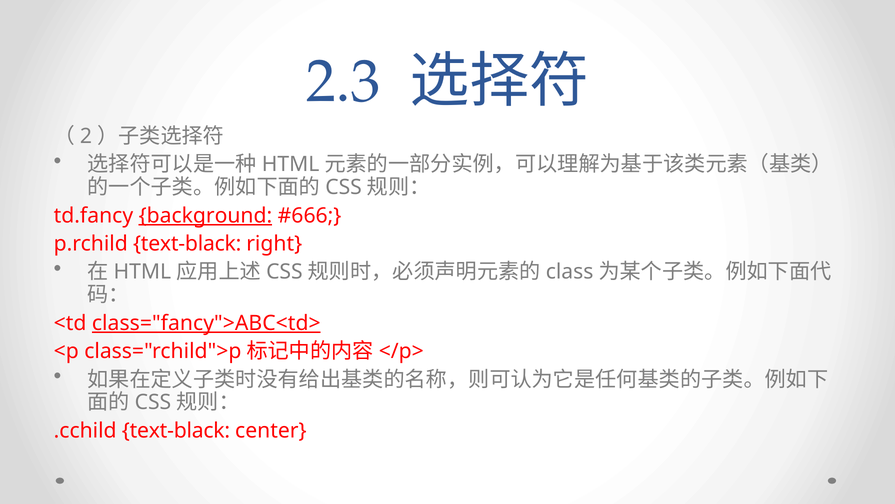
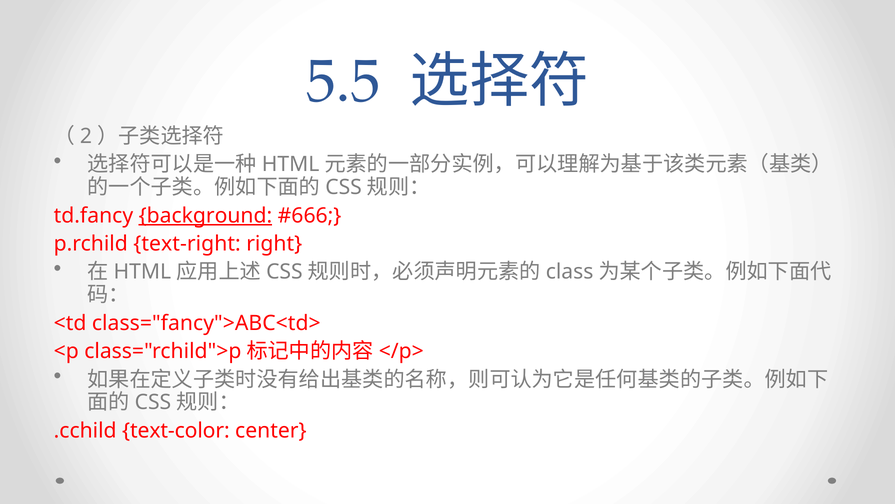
2.3: 2.3 -> 5.5 (343, 81)
p.rchild text-black: text-black -> text-right (187, 244)
class="fancy">ABC<td> underline: present -> none (206, 323)
.cchild text-black: text-black -> text-color (176, 430)
